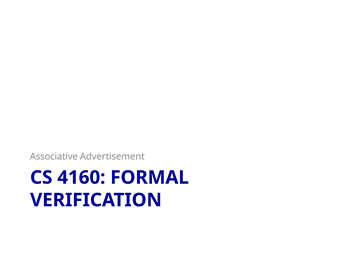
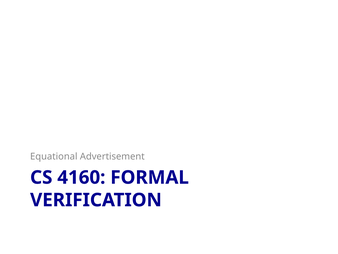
Associative: Associative -> Equational (54, 156)
